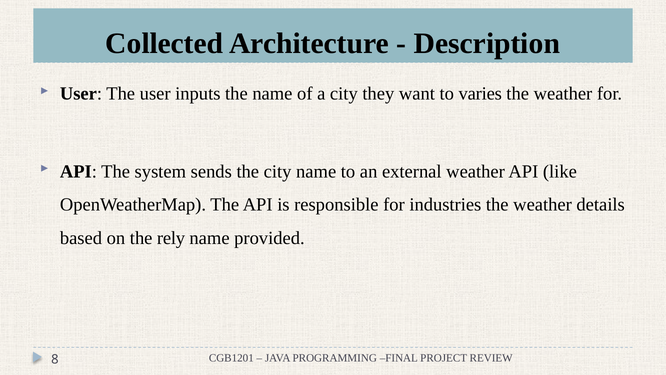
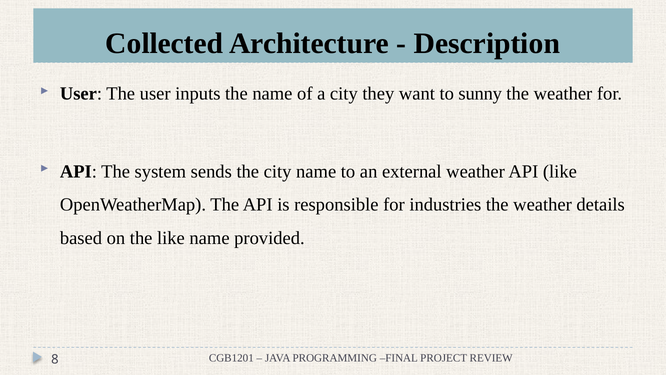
varies: varies -> sunny (480, 93)
the rely: rely -> like (171, 238)
